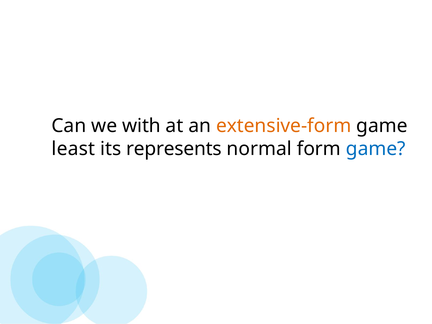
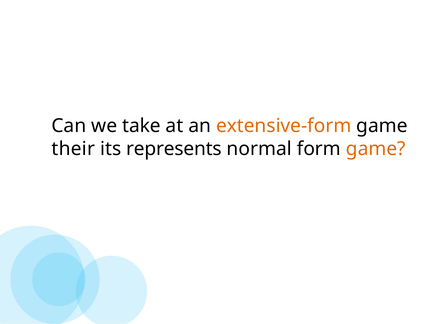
with: with -> take (141, 126)
least: least -> their (73, 149)
game colour: blue -> orange (376, 149)
